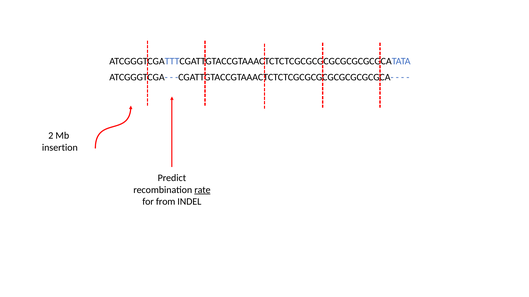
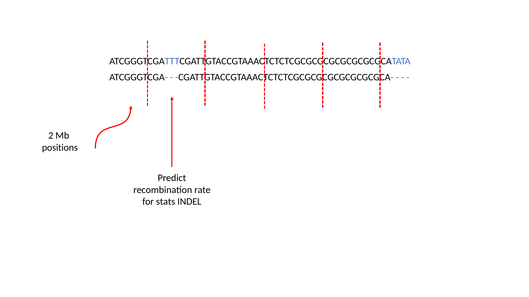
insertion: insertion -> positions (60, 148)
rate underline: present -> none (202, 190)
from: from -> stats (166, 202)
